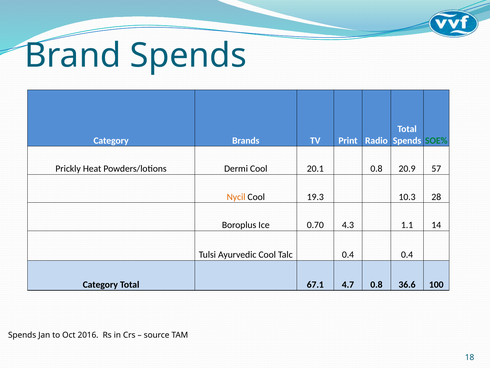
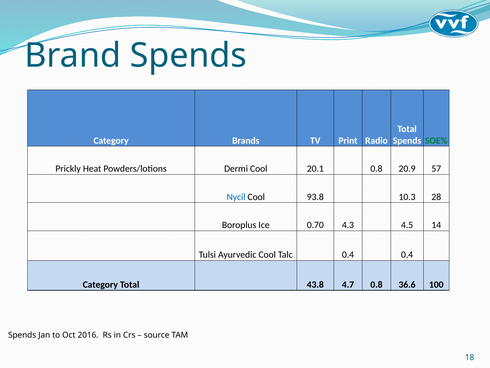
Nycil colour: orange -> blue (236, 197)
19.3: 19.3 -> 93.8 (315, 197)
1.1: 1.1 -> 4.5 (407, 225)
67.1: 67.1 -> 43.8 (315, 284)
